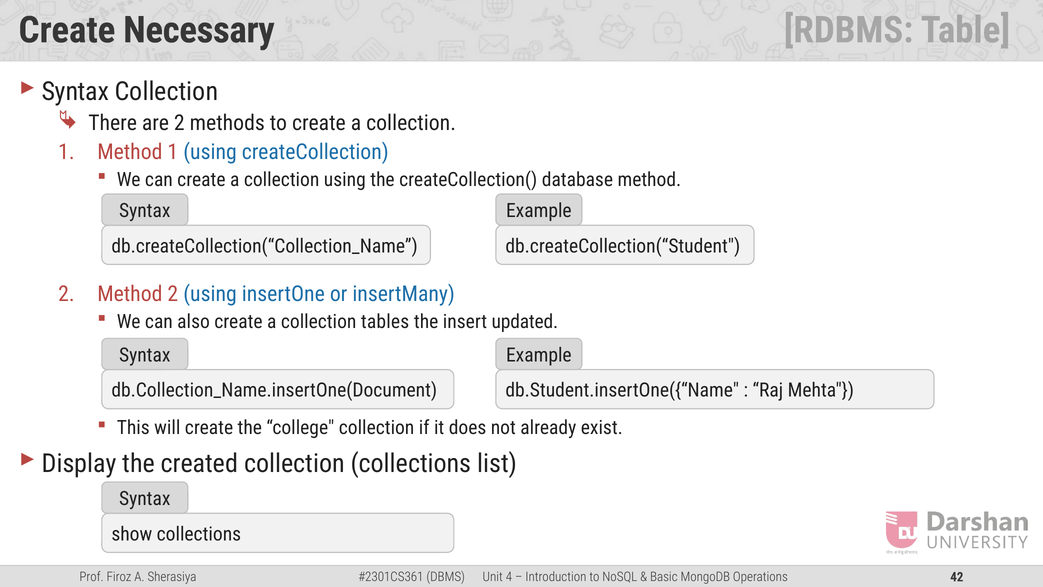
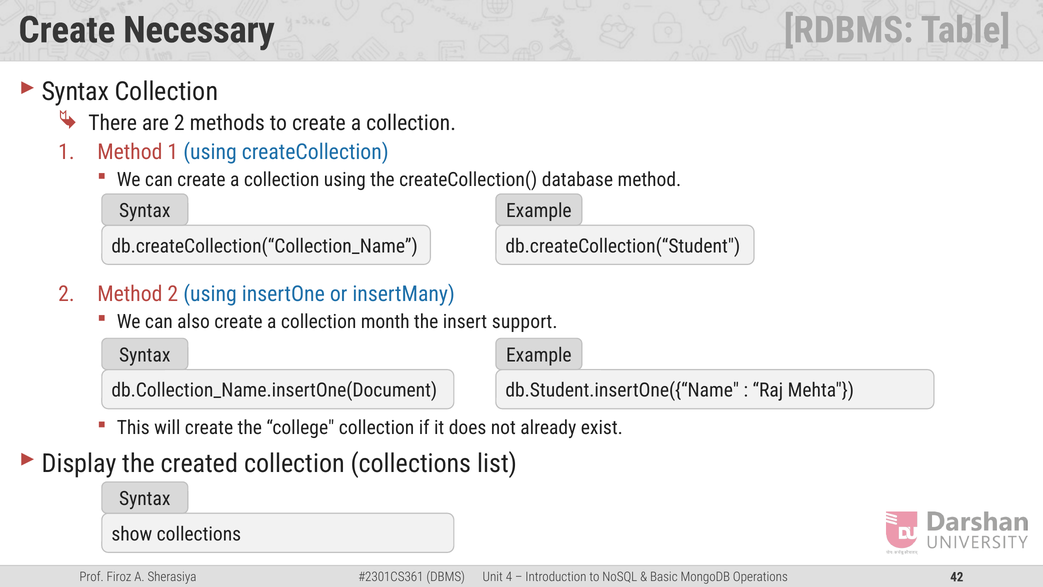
tables: tables -> month (385, 322)
updated: updated -> support (525, 322)
